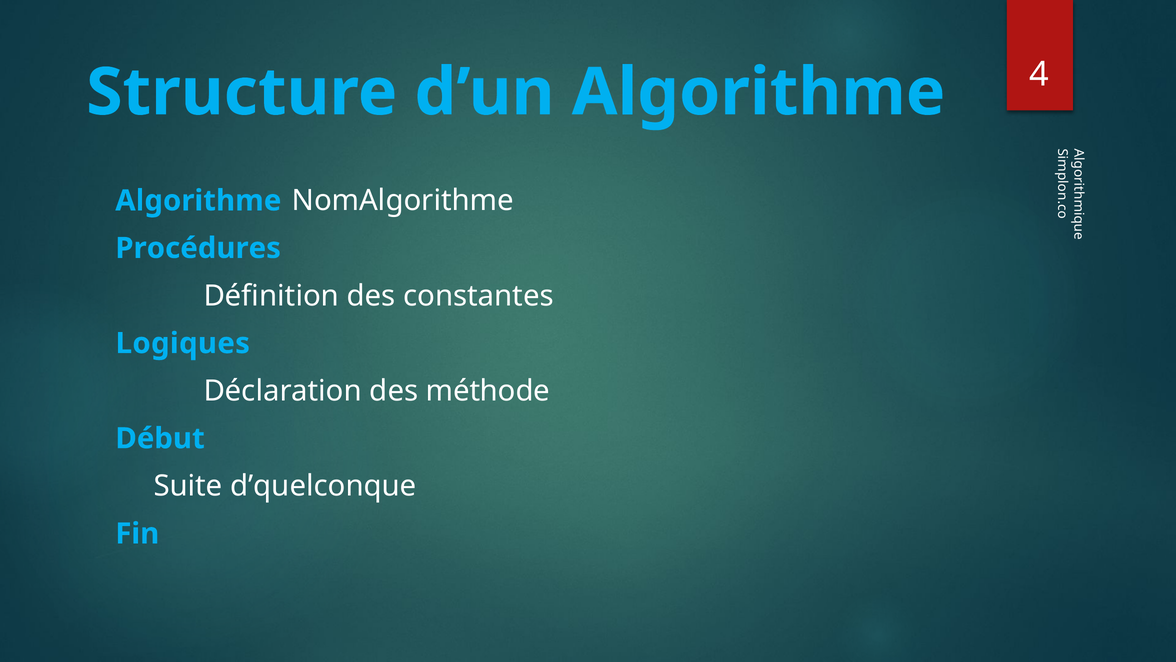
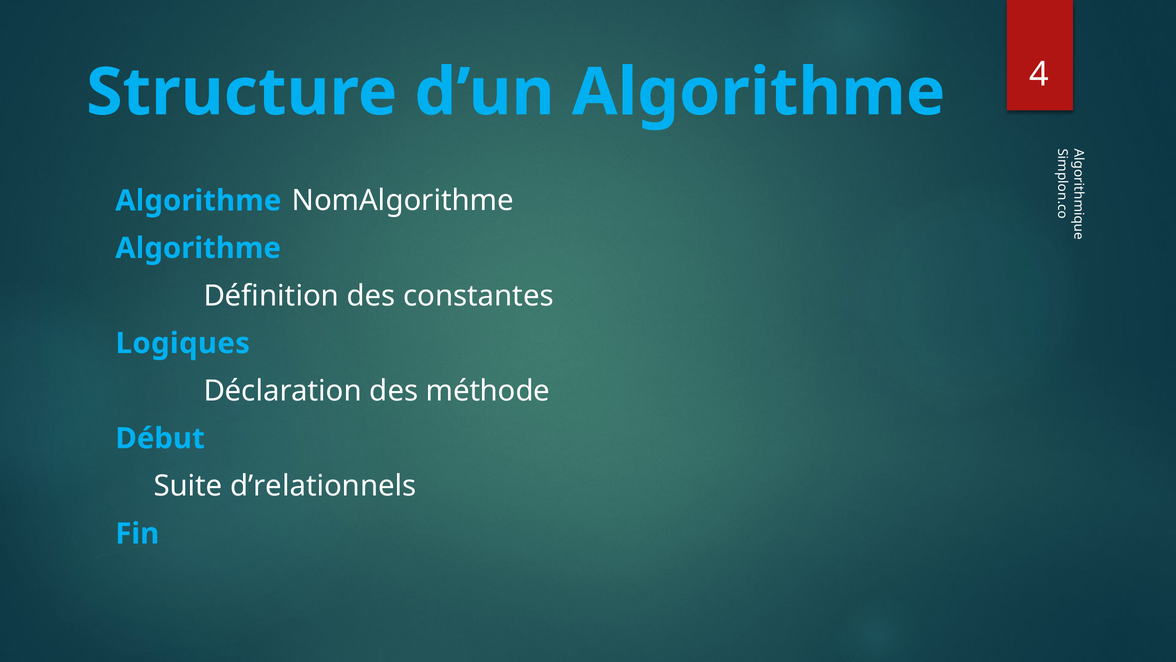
Procédures: Procédures -> Algorithme (198, 248)
d’quelconque: d’quelconque -> d’relationnels (323, 486)
